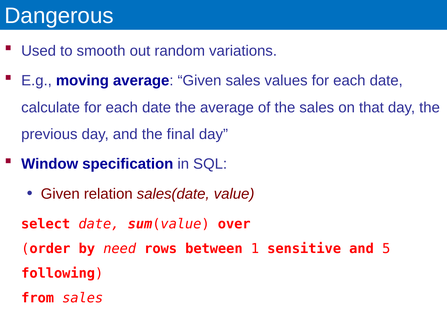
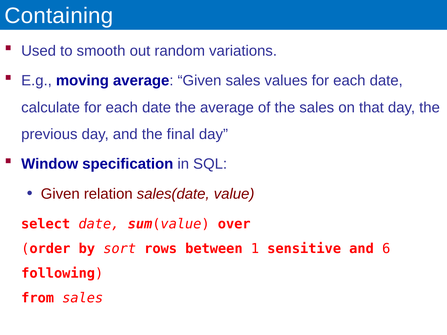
Dangerous: Dangerous -> Containing (59, 16)
need: need -> sort (120, 249)
5: 5 -> 6 (386, 249)
